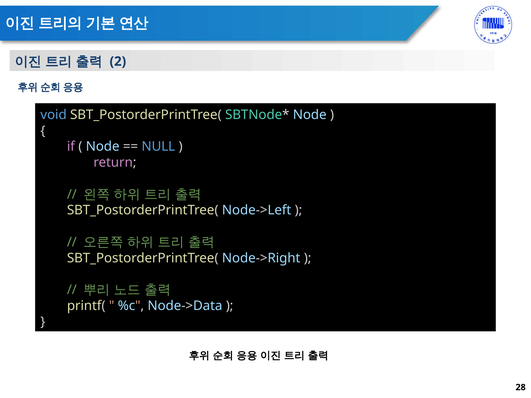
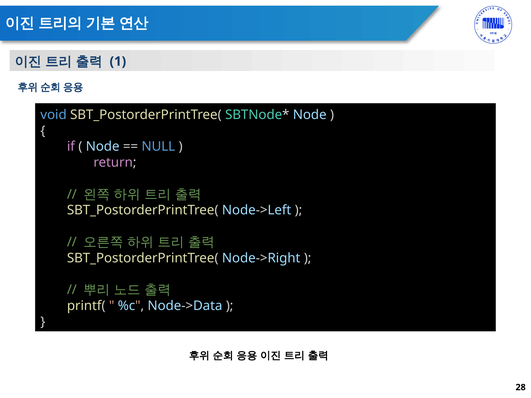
2: 2 -> 1 (118, 61)
